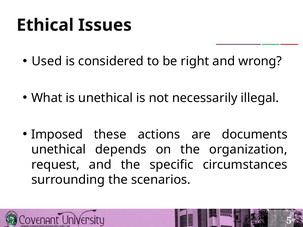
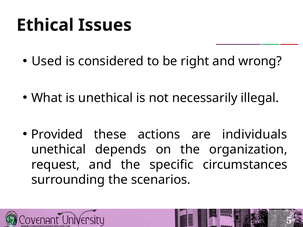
Imposed: Imposed -> Provided (57, 135)
documents: documents -> individuals (255, 135)
